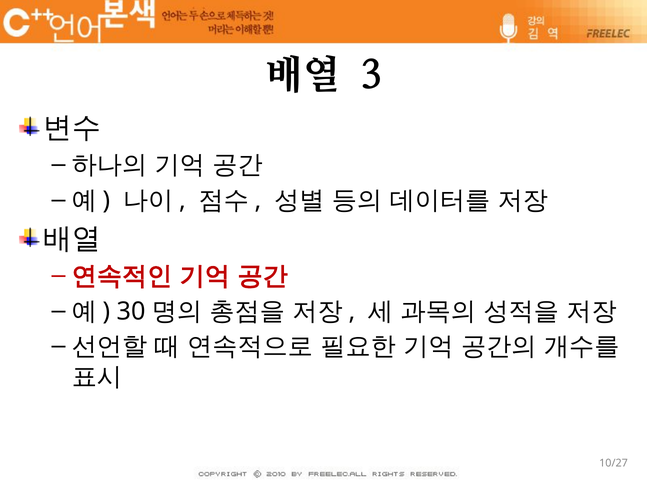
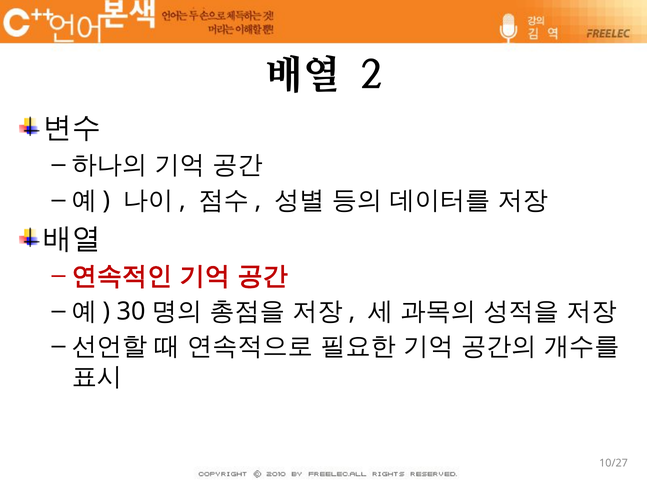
3: 3 -> 2 (371, 75)
